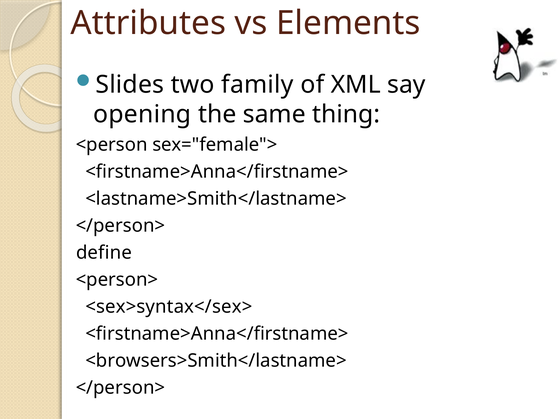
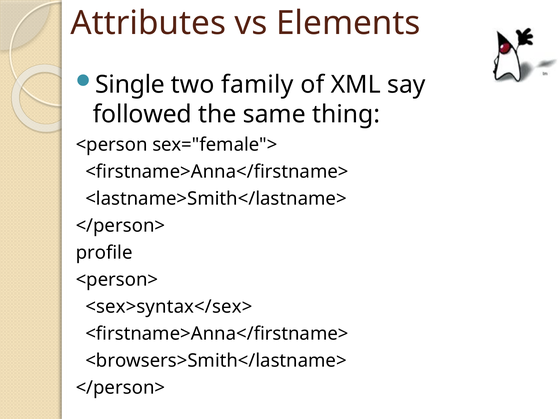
Slides: Slides -> Single (130, 85)
opening: opening -> followed (142, 114)
define: define -> profile (104, 252)
